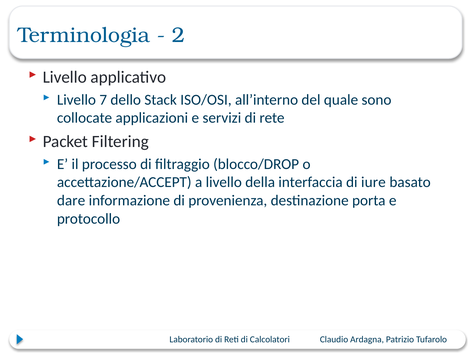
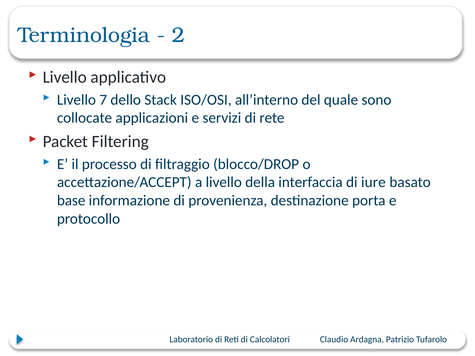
dare: dare -> base (71, 201)
